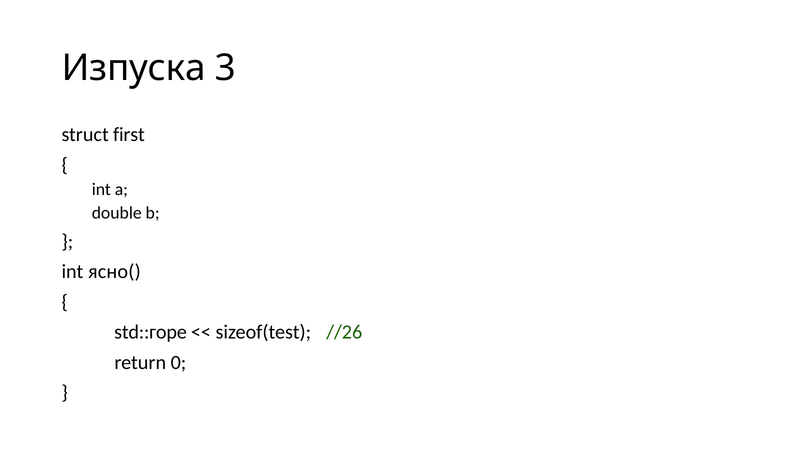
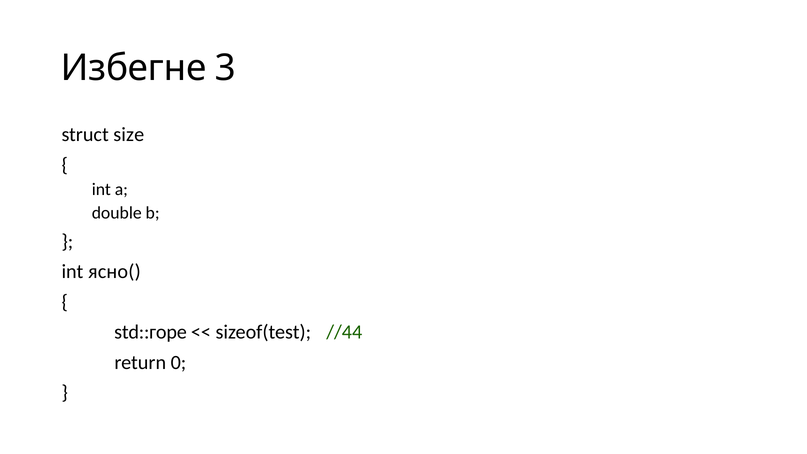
Изпуска: Изпуска -> Избегне (134, 68)
first: first -> size (129, 135)
//26: //26 -> //44 (344, 332)
